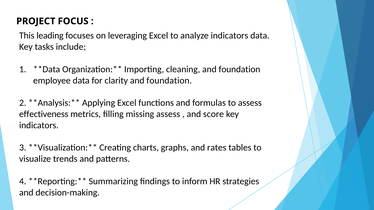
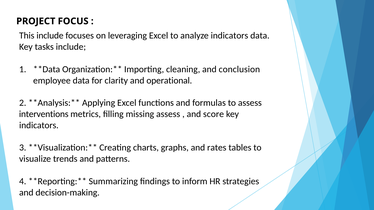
This leading: leading -> include (50, 36)
cleaning and foundation: foundation -> conclusion (239, 69)
clarity and foundation: foundation -> operational (169, 81)
effectiveness: effectiveness -> interventions (44, 114)
